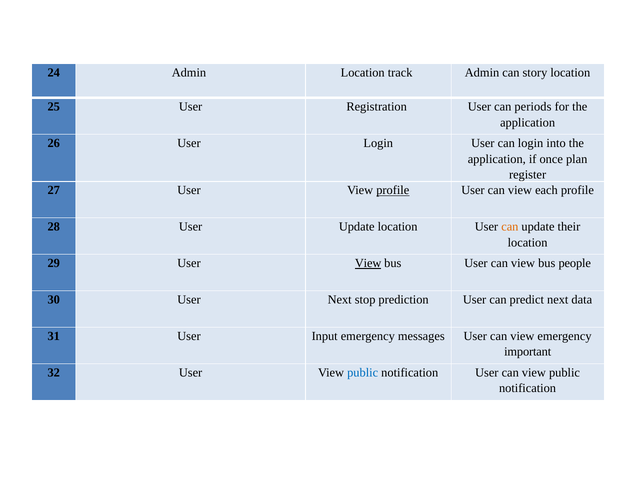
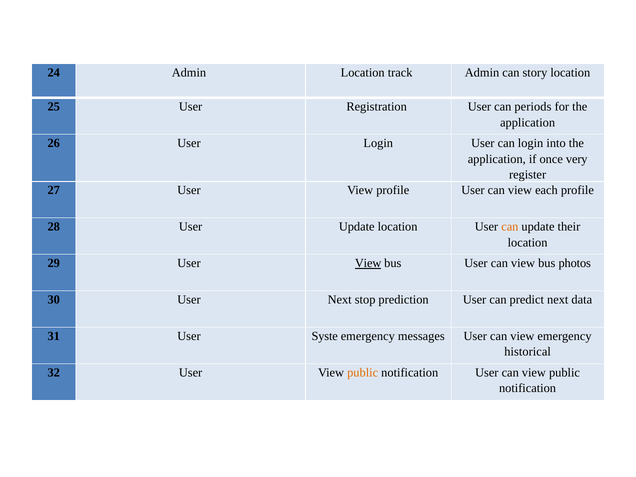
plan: plan -> very (577, 159)
profile underline: present -> none (393, 190)
people: people -> photos (575, 263)
Input: Input -> Syste (325, 336)
important: important -> historical (528, 352)
public colour: blue -> orange (363, 373)
